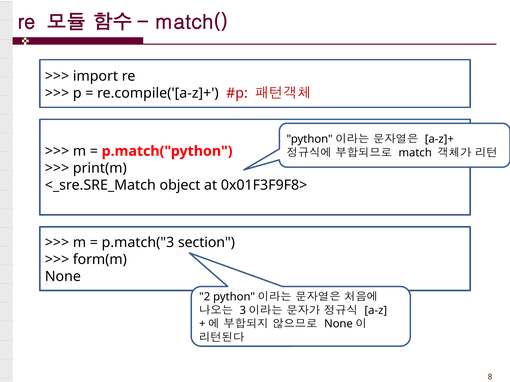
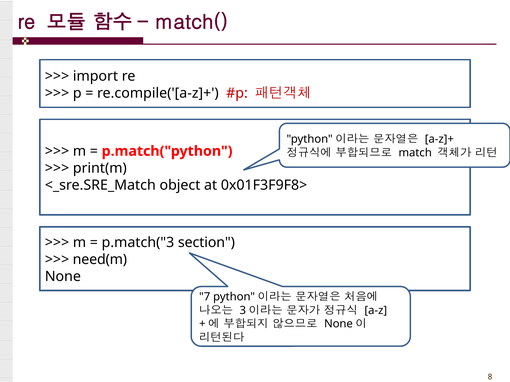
form(m: form(m -> need(m (100, 260)
2: 2 -> 7 (205, 297)
